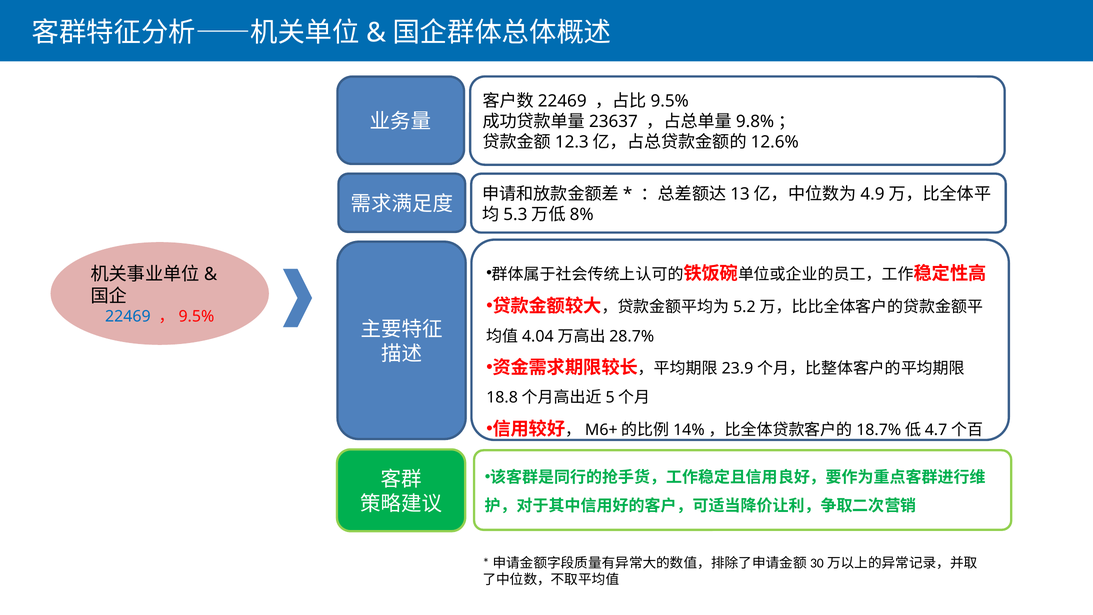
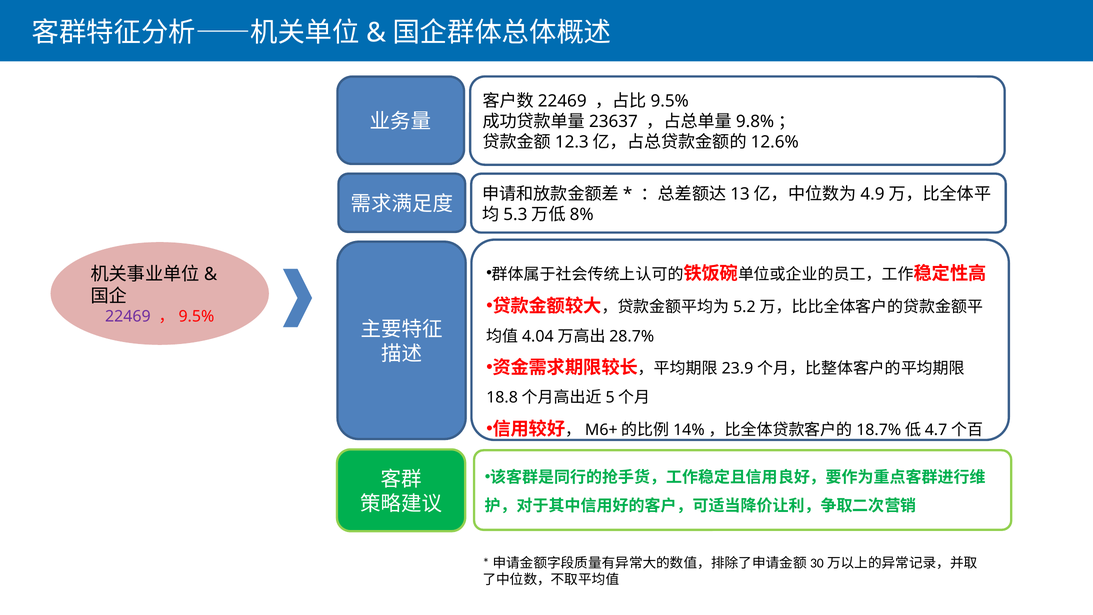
22469 colour: blue -> purple (128, 316)
